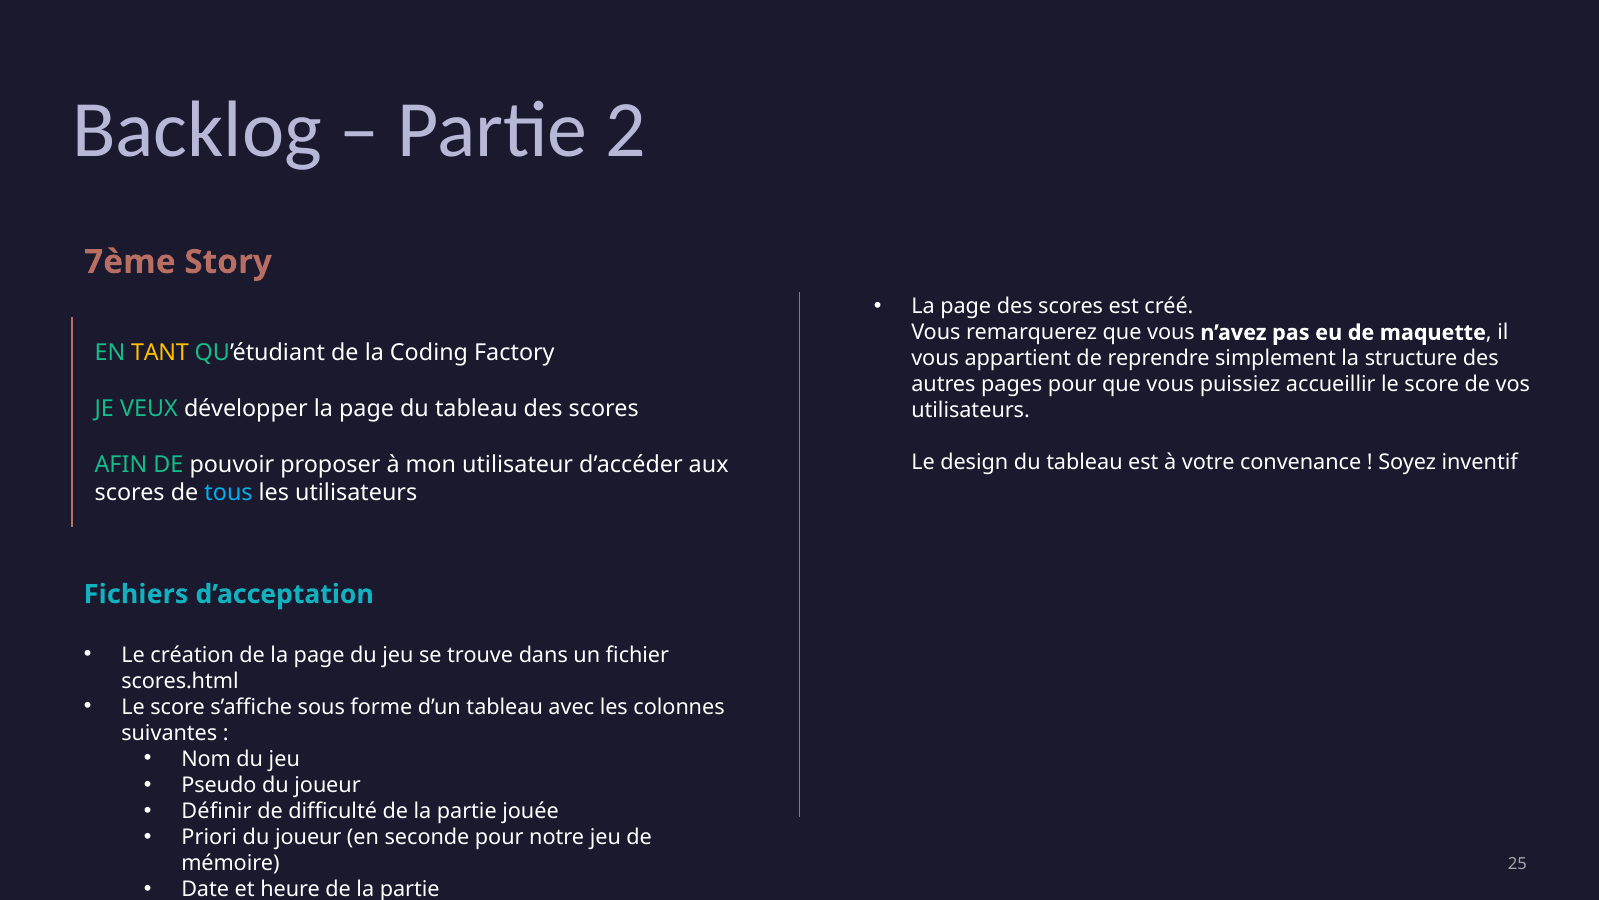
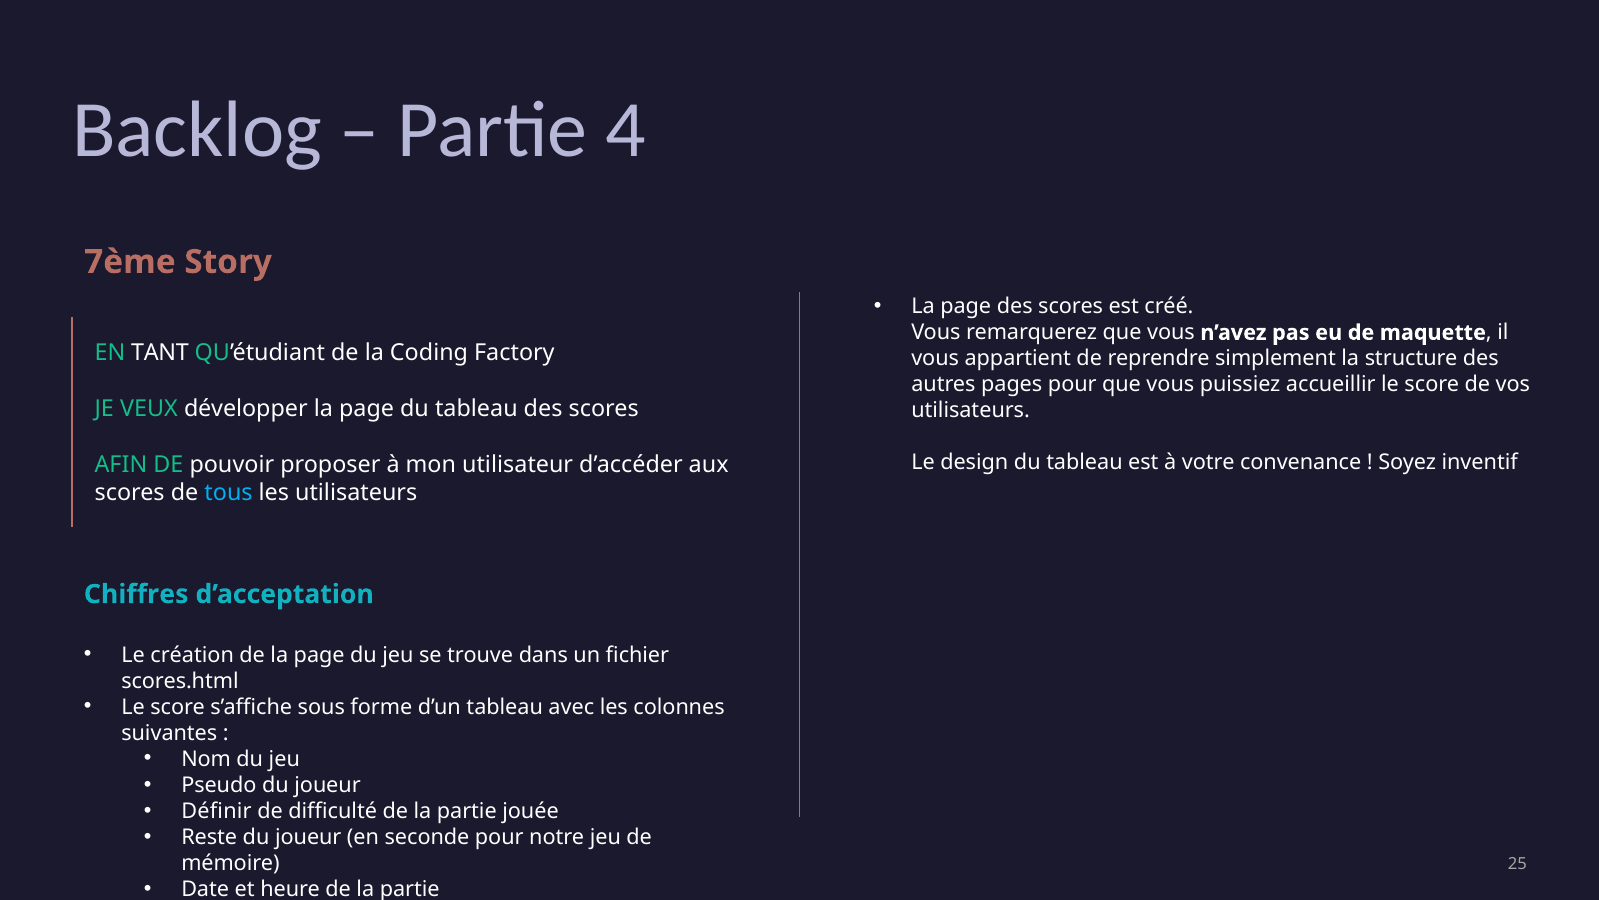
2: 2 -> 4 (626, 130)
TANT colour: yellow -> white (160, 353)
Fichiers: Fichiers -> Chiffres (136, 594)
Priori: Priori -> Reste (209, 837)
